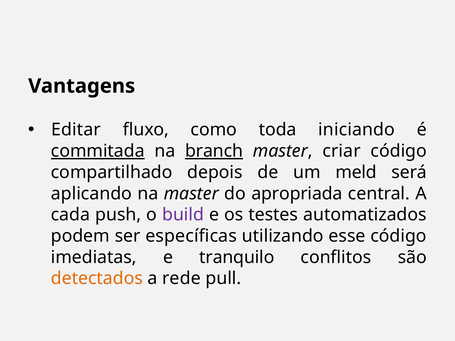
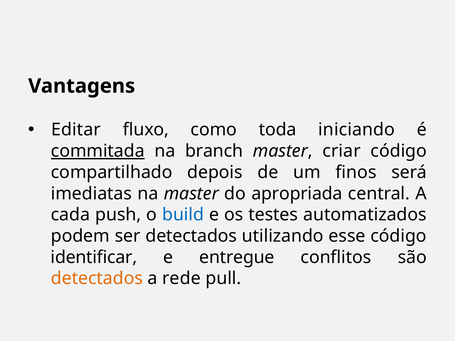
branch underline: present -> none (214, 151)
meld: meld -> finos (356, 172)
aplicando: aplicando -> imediatas (91, 194)
build colour: purple -> blue (183, 215)
ser específicas: específicas -> detectados (191, 236)
imediatas: imediatas -> identificar (94, 257)
tranquilo: tranquilo -> entregue (237, 257)
